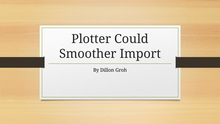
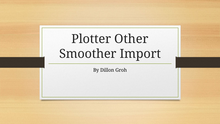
Could: Could -> Other (131, 39)
